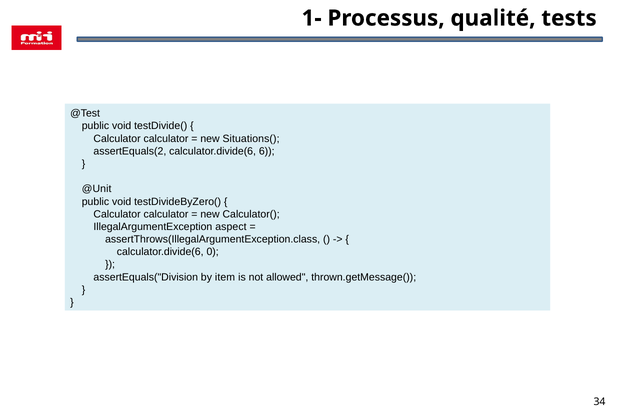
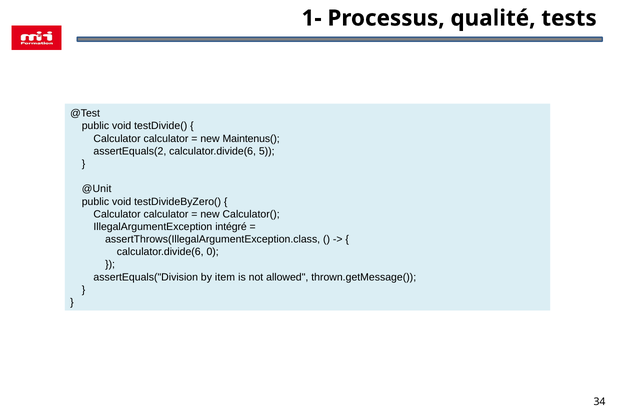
Situations(: Situations( -> Maintenus( (251, 138)
6: 6 -> 5 (267, 151)
aspect: aspect -> intégré (231, 226)
